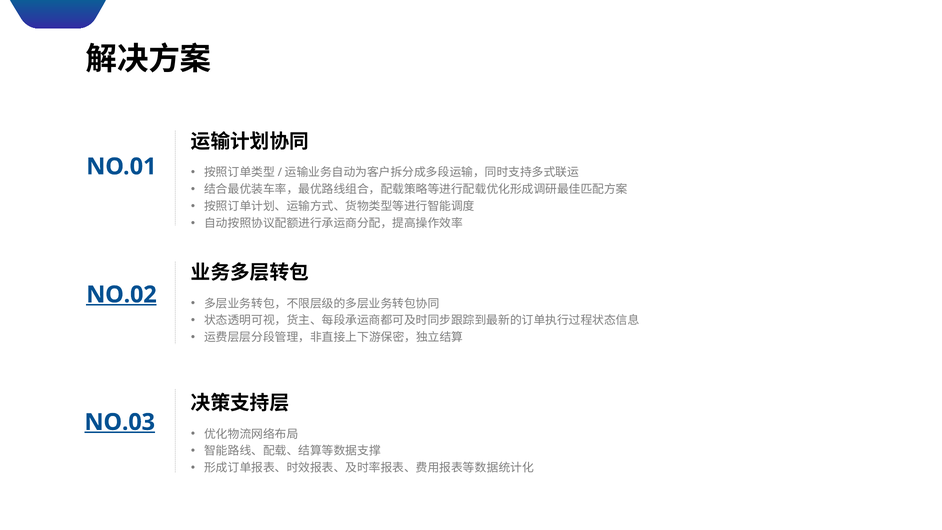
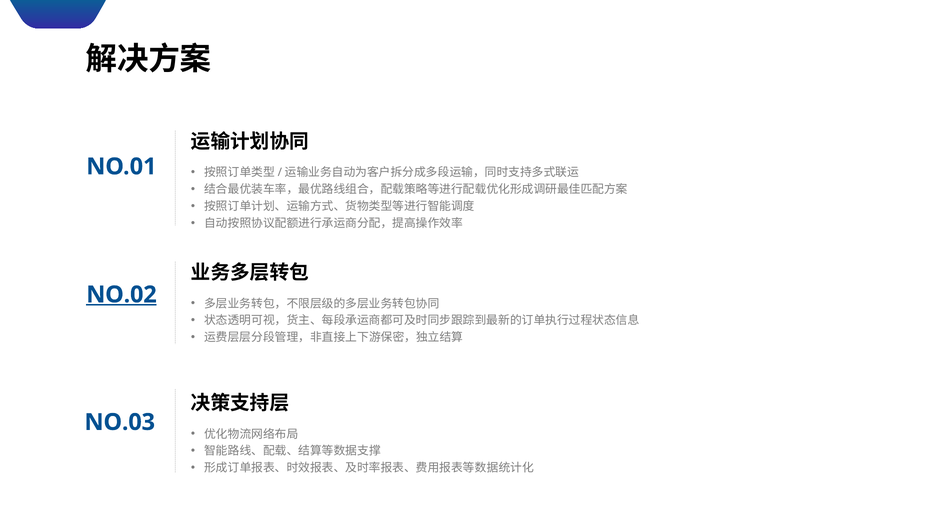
NO.03 underline: present -> none (120, 422)
